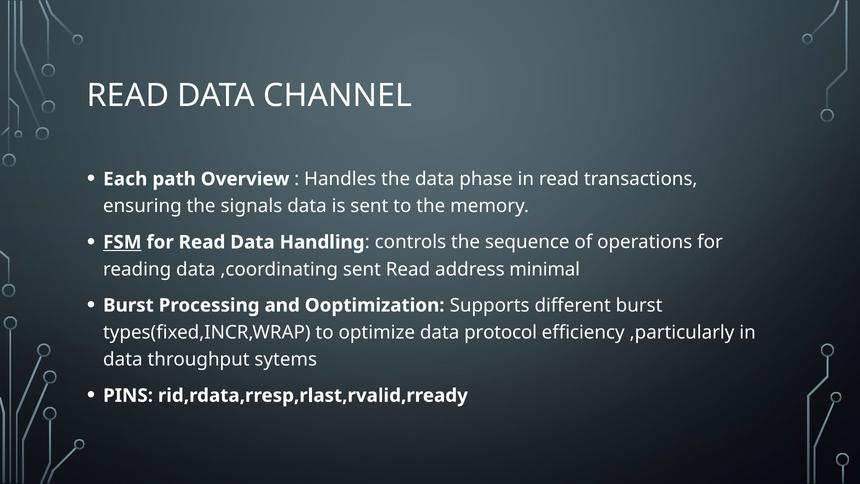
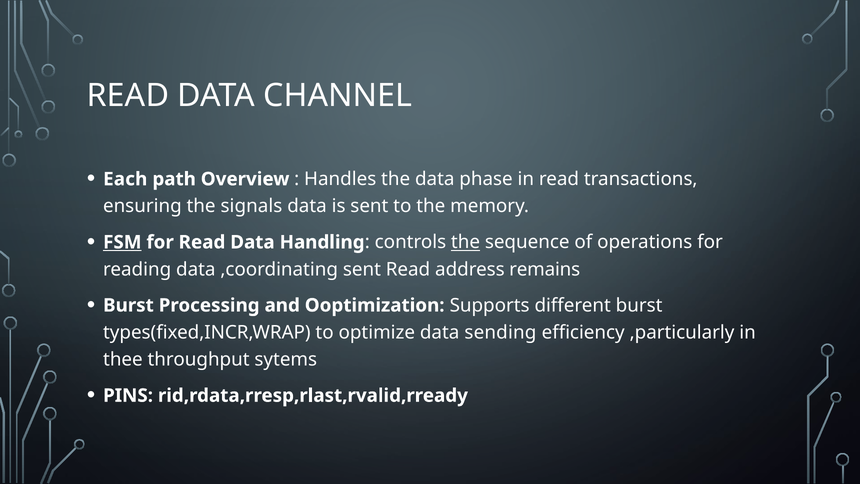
the underline: none -> present (466, 242)
minimal: minimal -> remains (545, 269)
protocol: protocol -> sending (500, 332)
data: data -> thee (123, 359)
